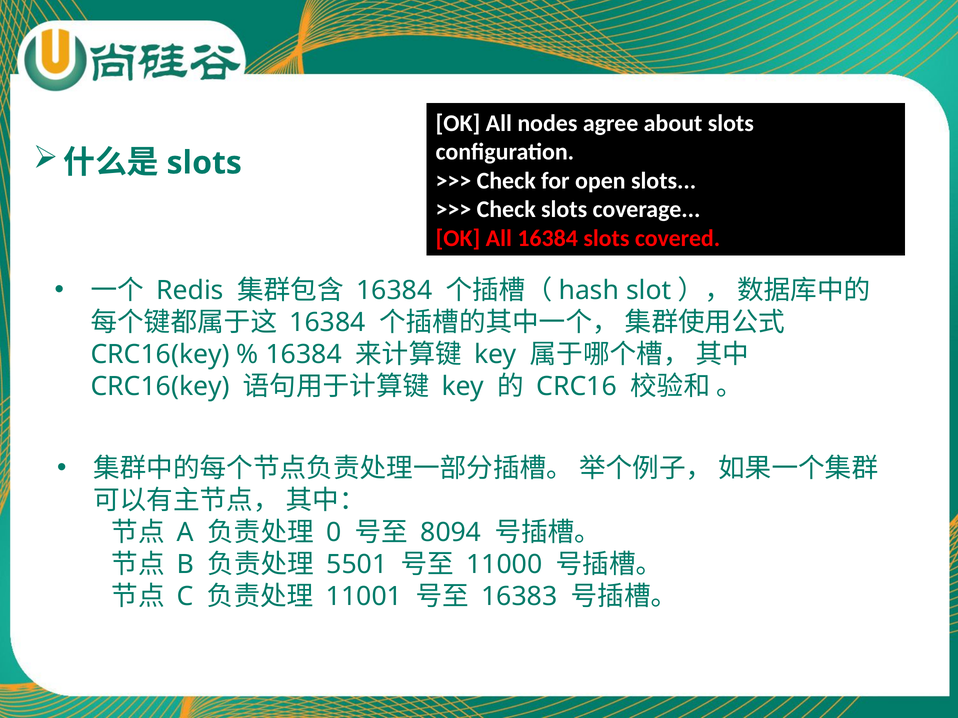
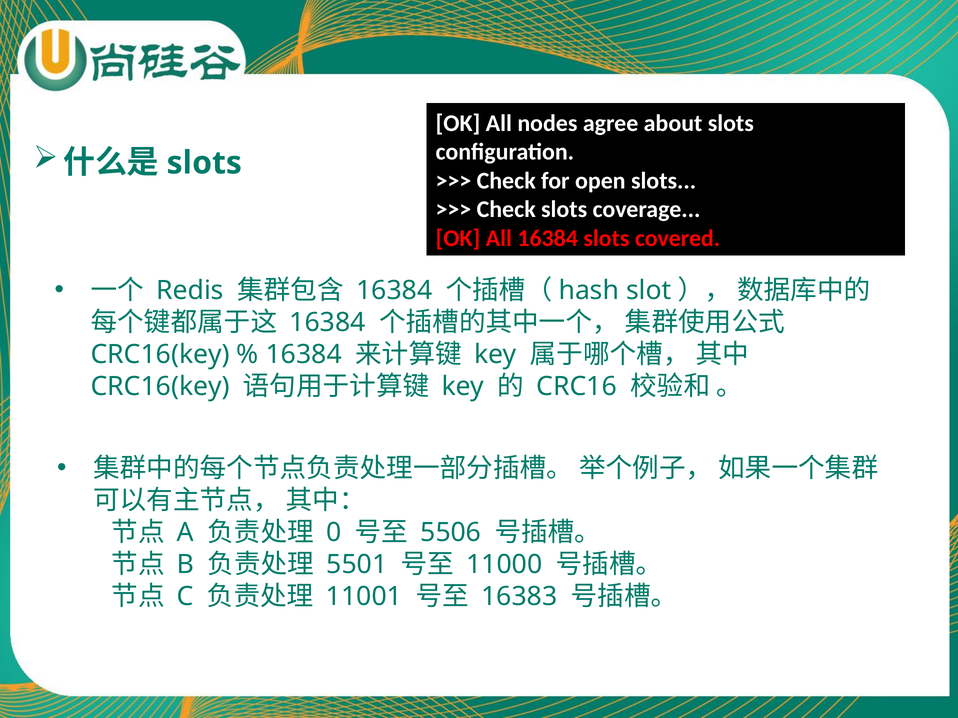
8094: 8094 -> 5506 (451, 533)
